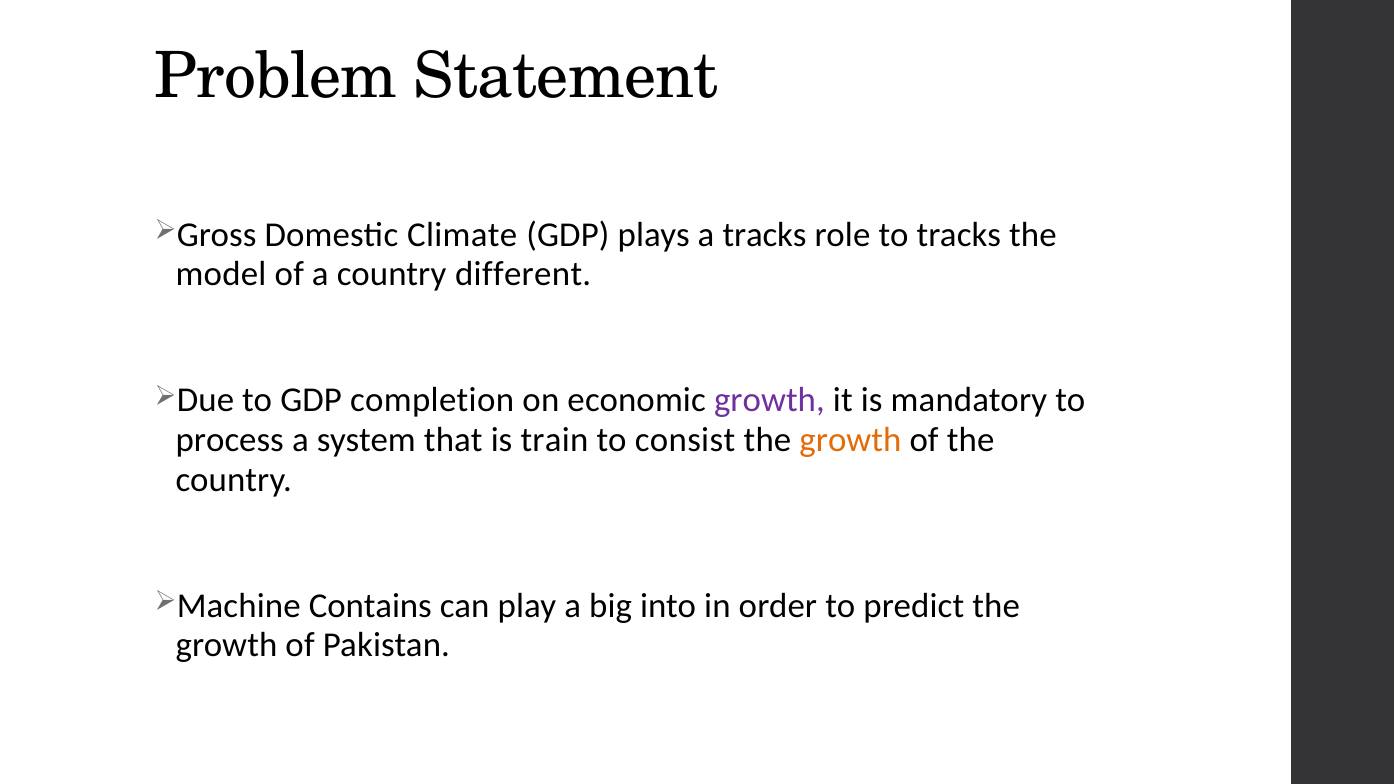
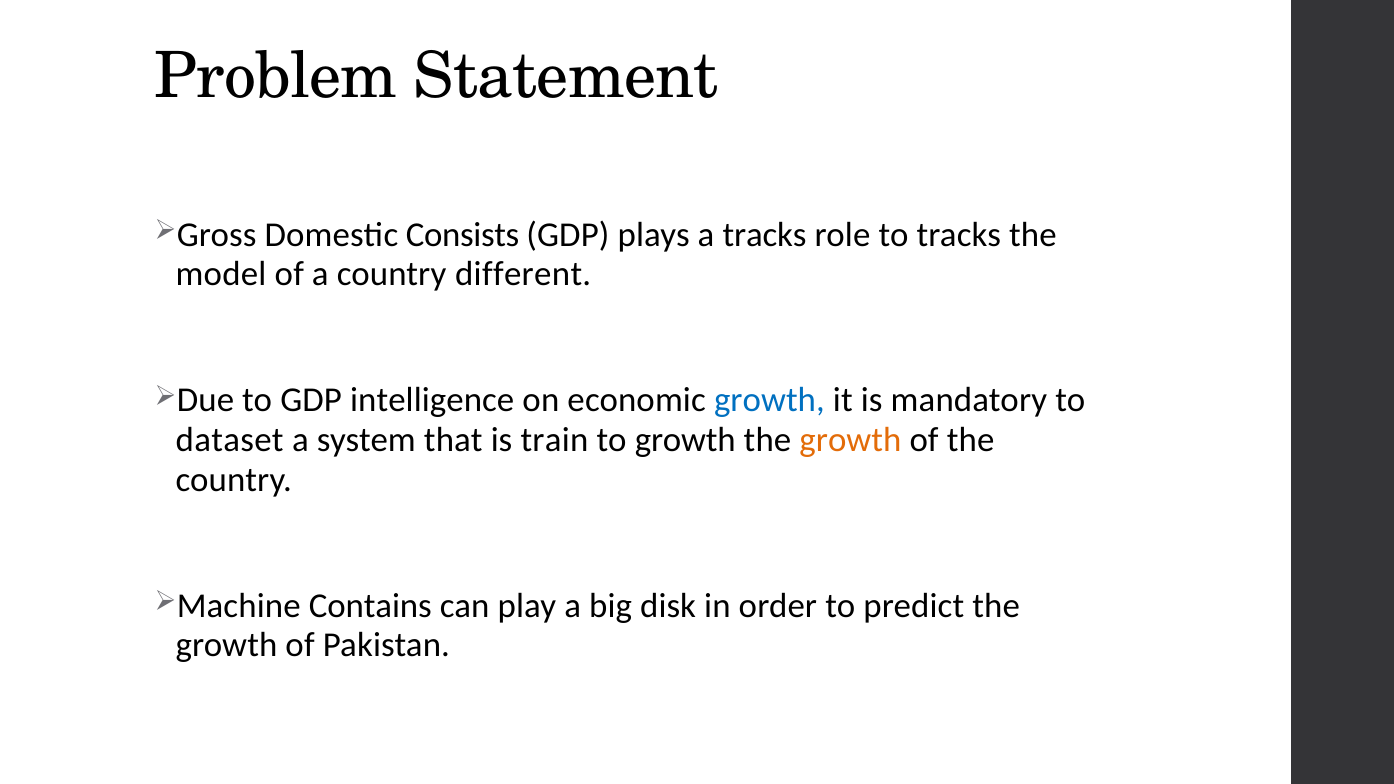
Climate: Climate -> Consists (463, 235)
completion: completion -> intelligence (432, 400)
growth colour: purple -> blue (769, 400)
process: process -> dataset (230, 440)
to consist: consist -> growth (685, 440)
into: into -> disk (668, 606)
